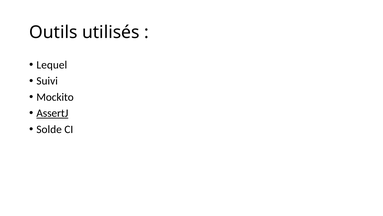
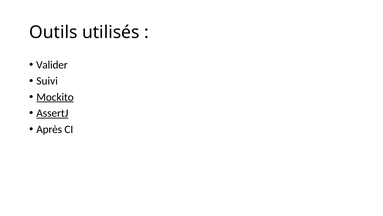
Lequel: Lequel -> Valider (52, 65)
Mockito underline: none -> present (55, 97)
Solde: Solde -> Après (49, 129)
